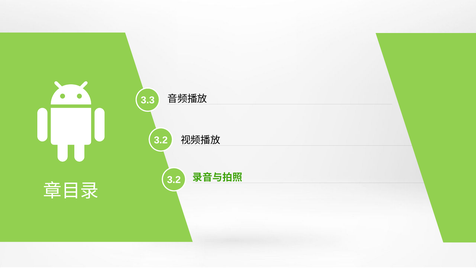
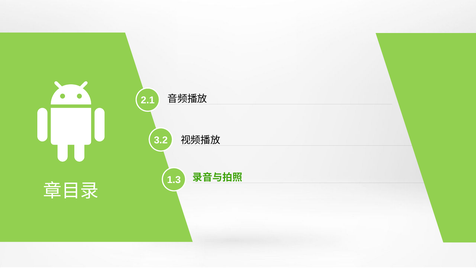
3.3: 3.3 -> 2.1 (148, 100)
3.2: 3.2 -> 1.3 (174, 180)
